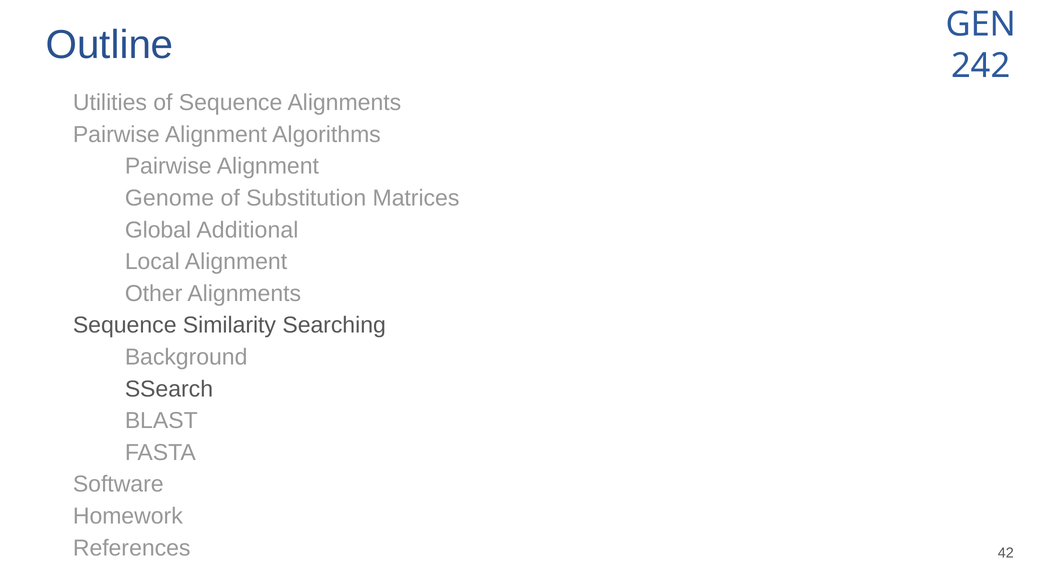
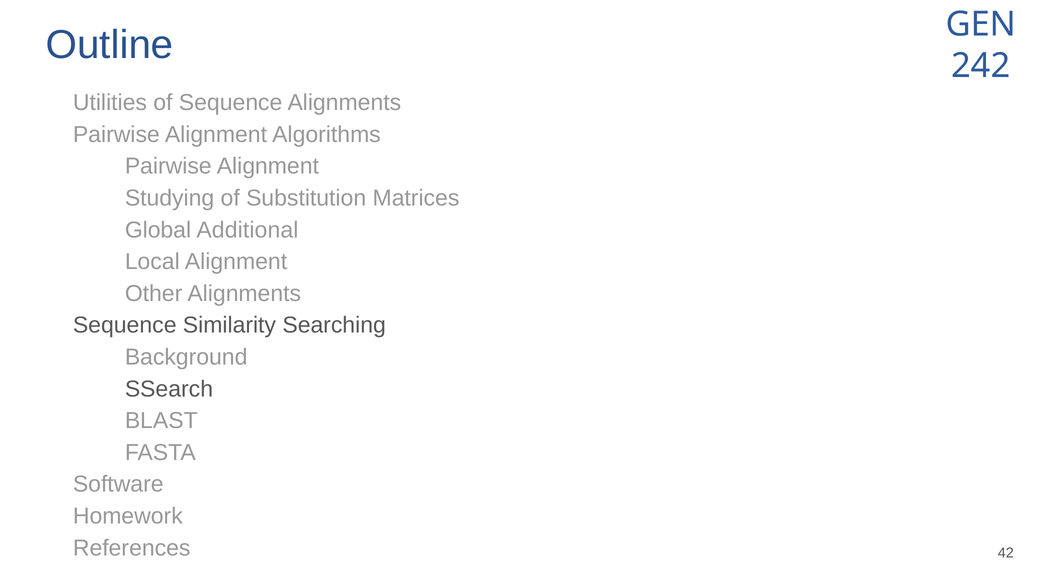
Genome: Genome -> Studying (170, 198)
